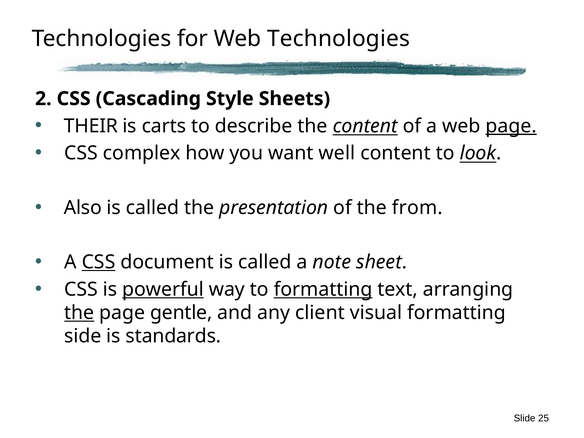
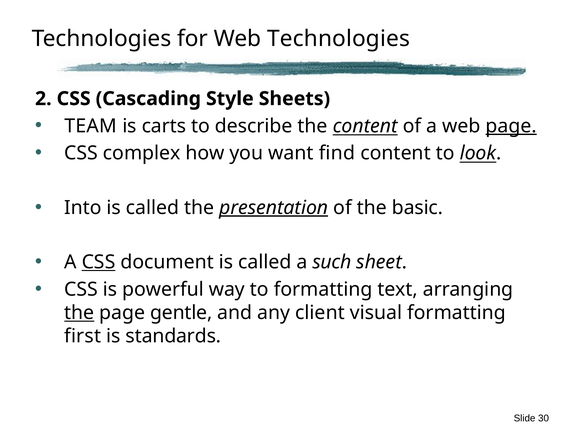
THEIR: THEIR -> TEAM (91, 126)
well: well -> find (337, 153)
Also: Also -> Into (83, 208)
presentation underline: none -> present (274, 208)
from: from -> basic (417, 208)
note: note -> such (332, 262)
powerful underline: present -> none (163, 289)
formatting underline: present -> none (323, 289)
side: side -> first (83, 336)
25: 25 -> 30 (544, 418)
